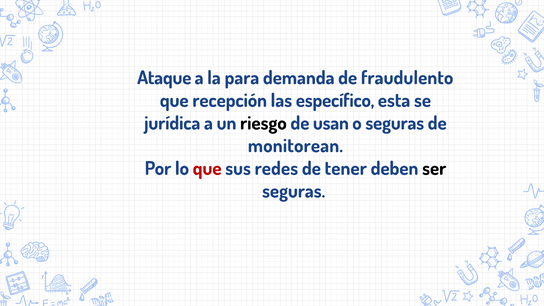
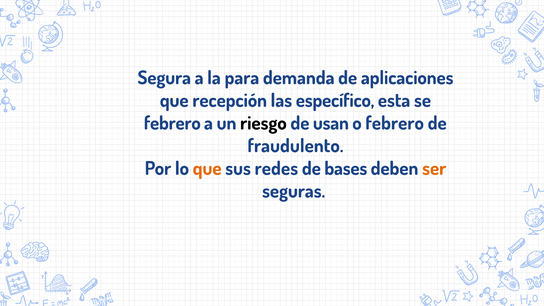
Ataque: Ataque -> Segura (164, 78)
fraudulento: fraudulento -> aplicaciones (407, 78)
jurídica: jurídica -> febrero (172, 123)
o seguras: seguras -> febrero (395, 123)
monitorean: monitorean -> fraudulento (295, 146)
que colour: red -> orange (207, 169)
tener: tener -> bases (346, 169)
ser colour: black -> orange (434, 169)
